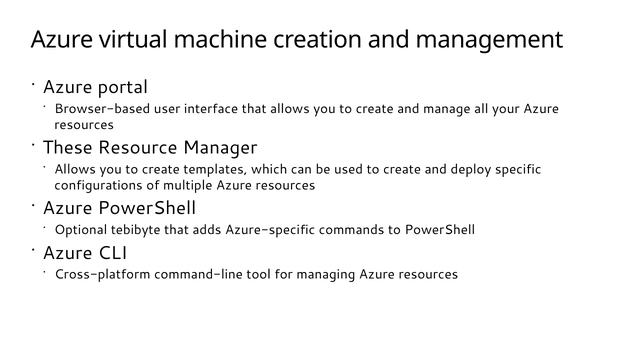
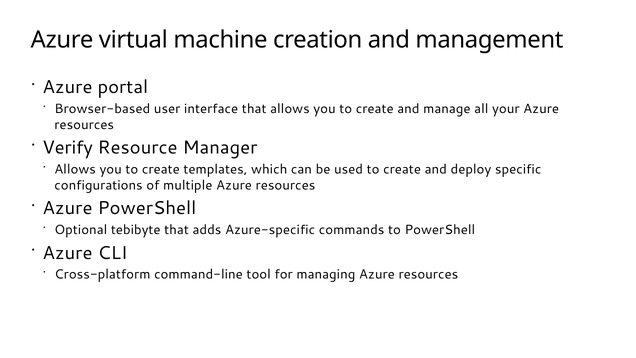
These: These -> Verify (68, 148)
